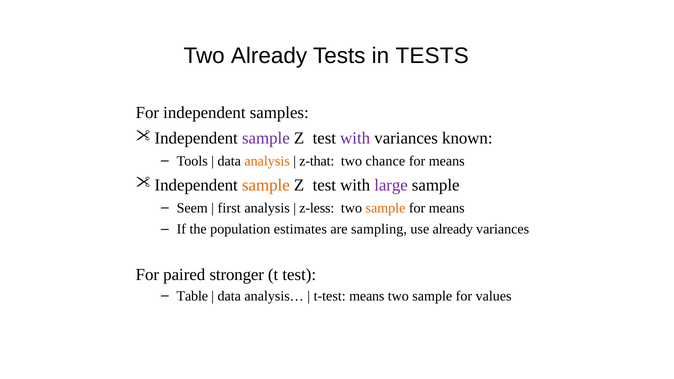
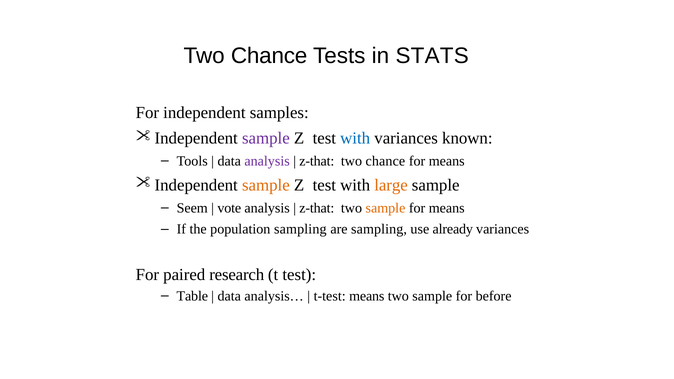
Already: Already -> Chance (269, 56)
in TESTS: TESTS -> STATS (432, 56)
with colour: purple -> blue (355, 138)
analysis colour: orange -> purple (267, 161)
large colour: purple -> orange (391, 185)
first: first -> vote (229, 208)
z-less: z-less -> z-that (317, 208)
population estimates: estimates -> sampling (300, 229)
stronger: stronger -> research (237, 275)
values: values -> before (494, 296)
